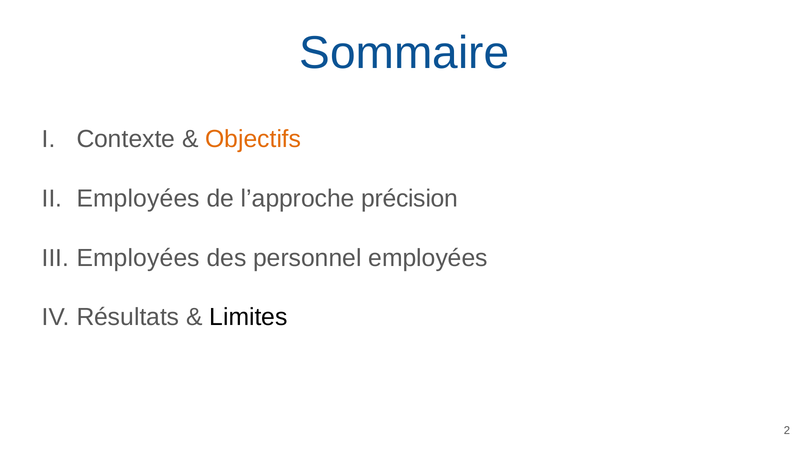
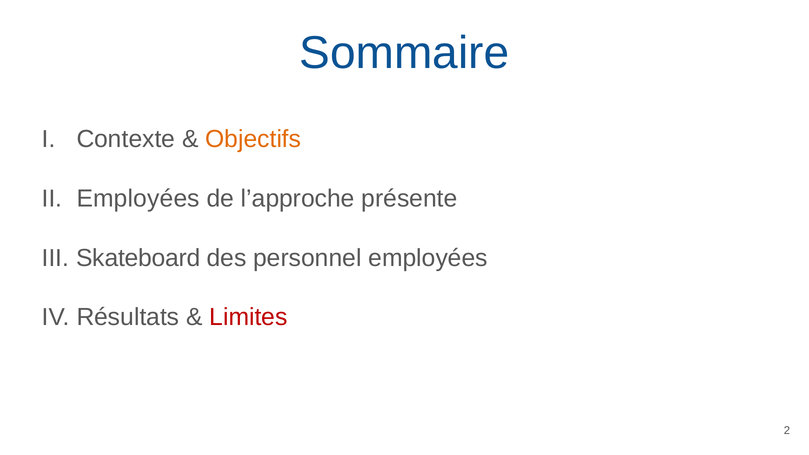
précision: précision -> présente (409, 199)
Employées: Employées -> Skateboard (138, 258)
Limites colour: black -> red (248, 317)
